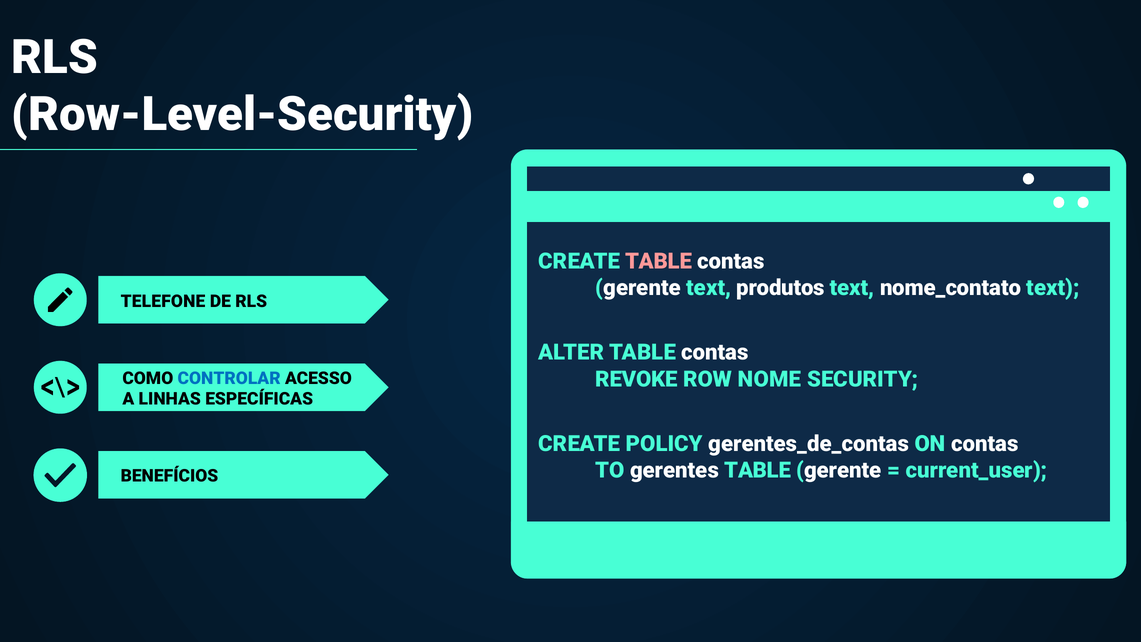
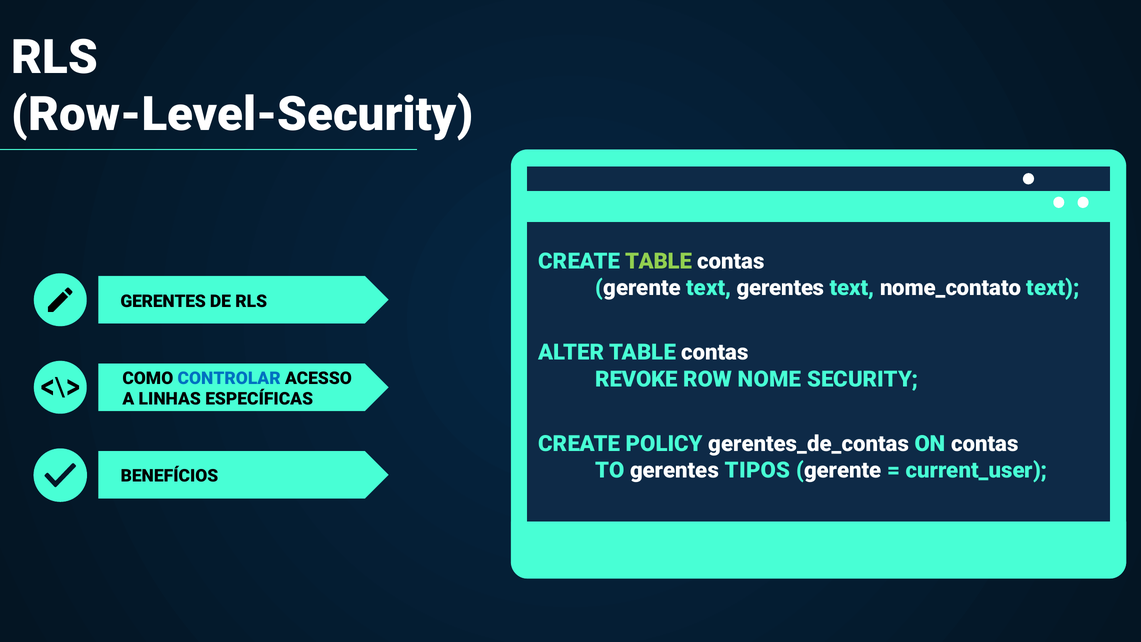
TABLE colour: pink -> light green (659, 261)
text produtos: produtos -> gerentes (781, 288)
TELEFONE: TELEFONE -> GERENTES (163, 302)
gerentes TABLE: TABLE -> TIPOS (757, 470)
